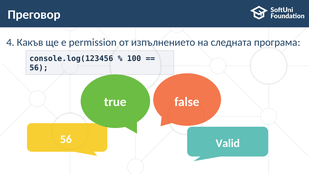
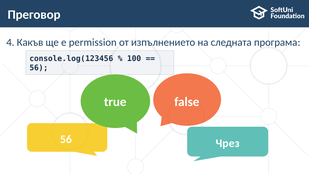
Valid: Valid -> Чрез (228, 143)
